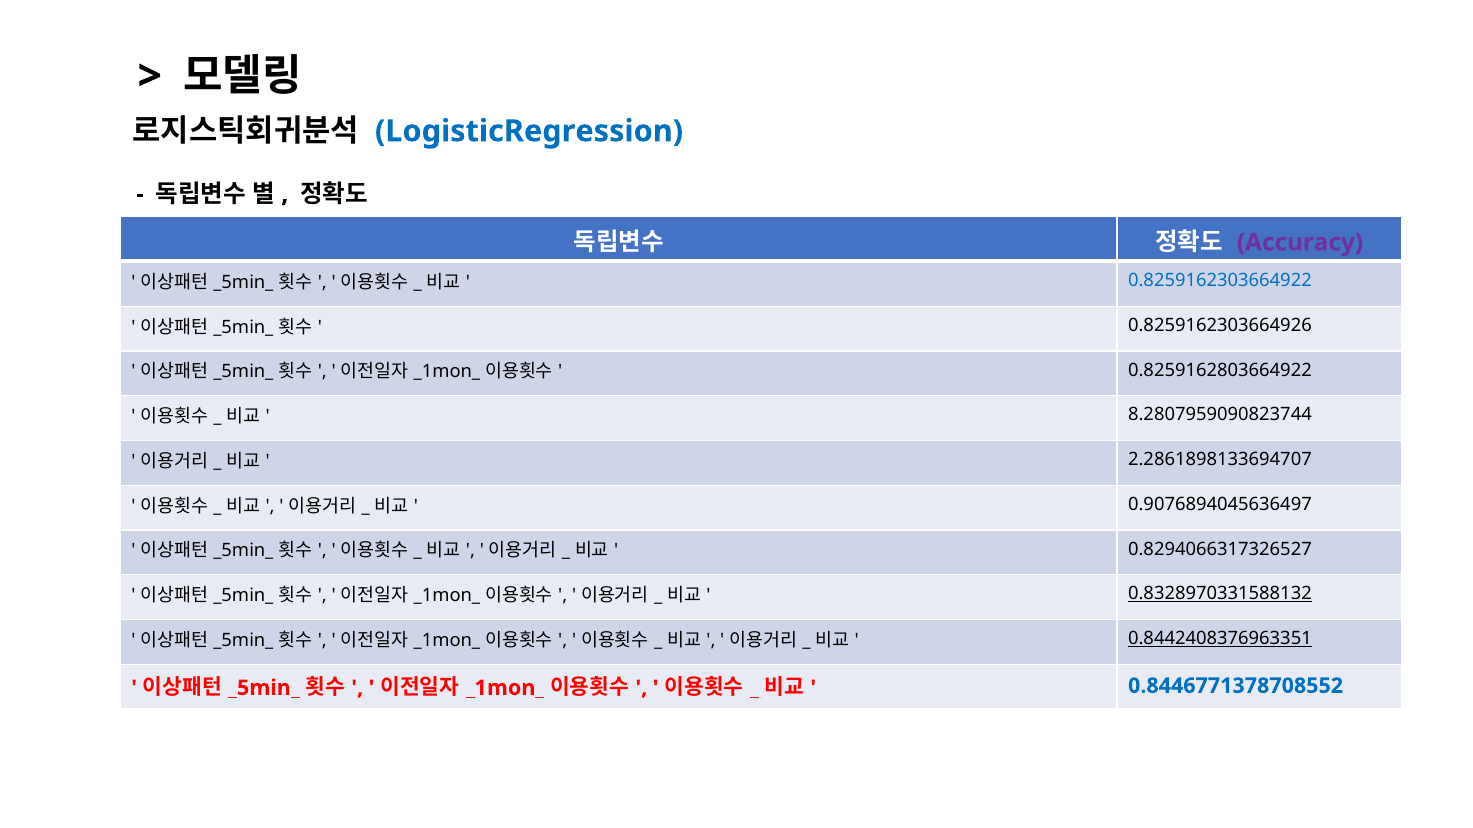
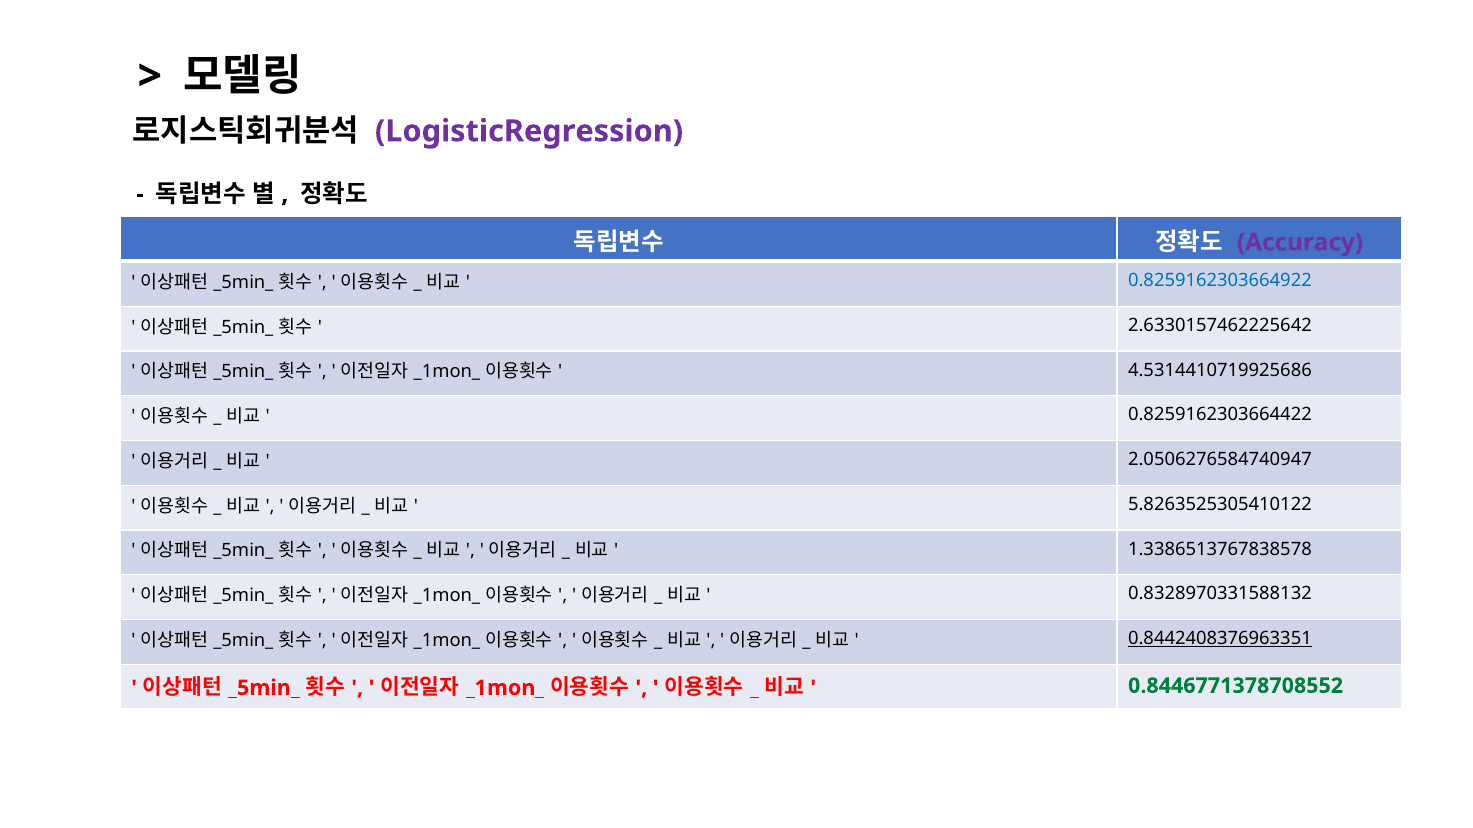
LogisticRegression colour: blue -> purple (529, 131)
0.8259162303664926: 0.8259162303664926 -> 2.6330157462225642 (1220, 326)
0.8259162803664922: 0.8259162803664922 -> 4.5314410719925686 (1220, 370)
8.2807959090823744: 8.2807959090823744 -> 0.8259162303664422 (1220, 415)
2.2861898133694707: 2.2861898133694707 -> 2.0506276584740947 (1220, 460)
0.9076894045636497: 0.9076894045636497 -> 5.8263525305410122 (1220, 505)
0.8294066317326527: 0.8294066317326527 -> 1.3386513767838578 (1220, 550)
0.8328970331588132 underline: present -> none (1220, 594)
0.8446771378708552 colour: blue -> green (1236, 686)
